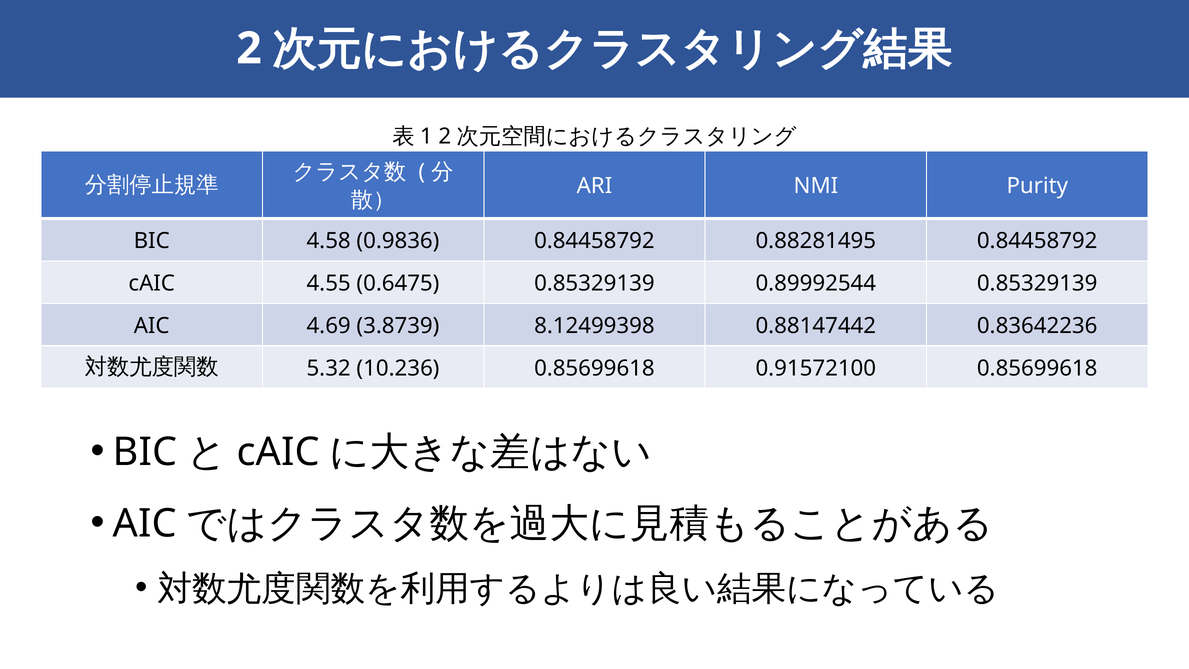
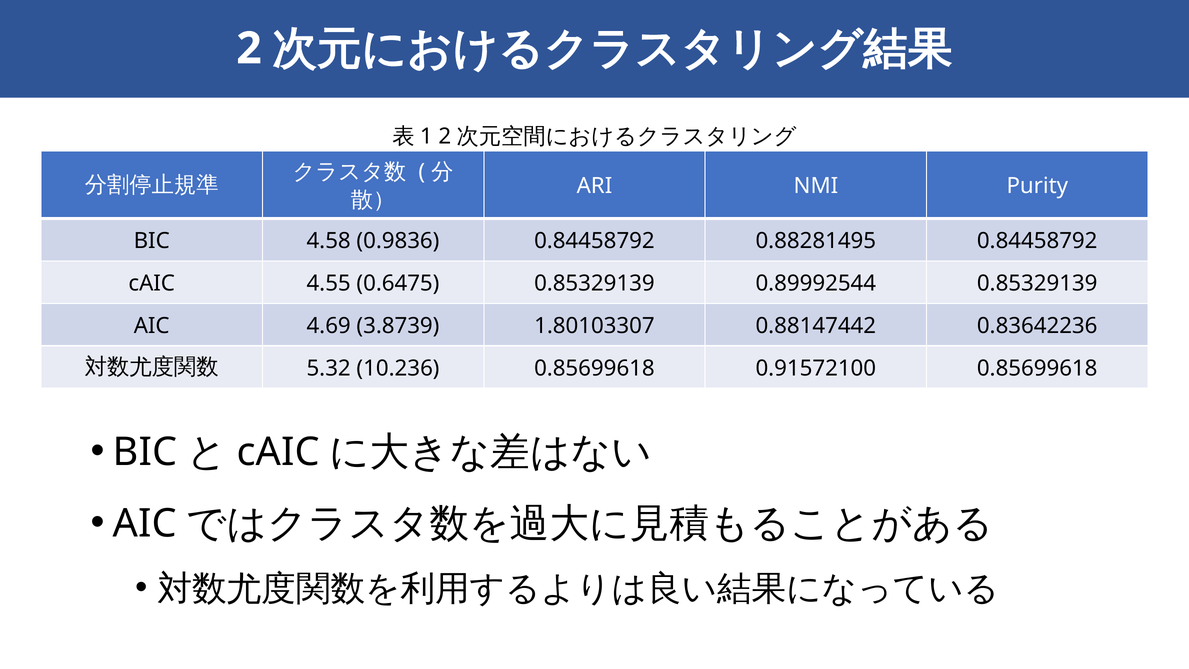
8.12499398: 8.12499398 -> 1.80103307 (594, 326)
